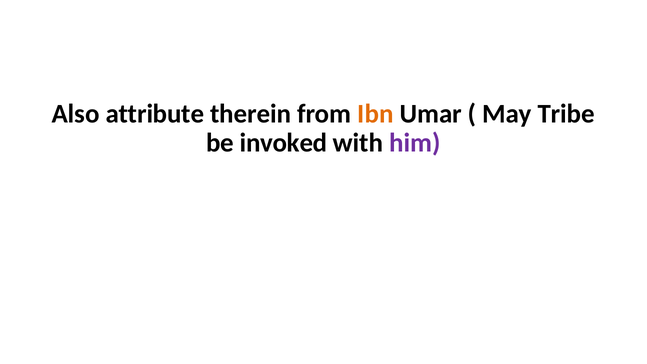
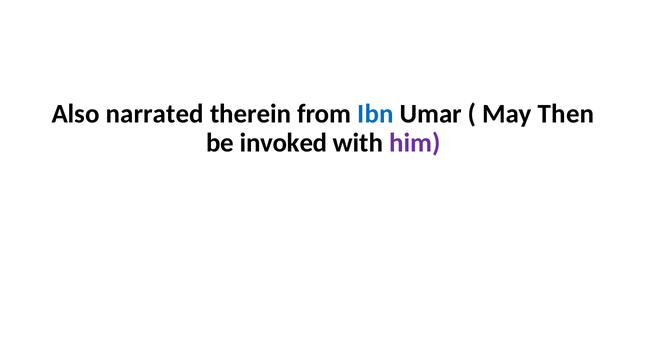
attribute: attribute -> narrated (155, 114)
Ibn colour: orange -> blue (375, 114)
Tribe: Tribe -> Then (566, 114)
